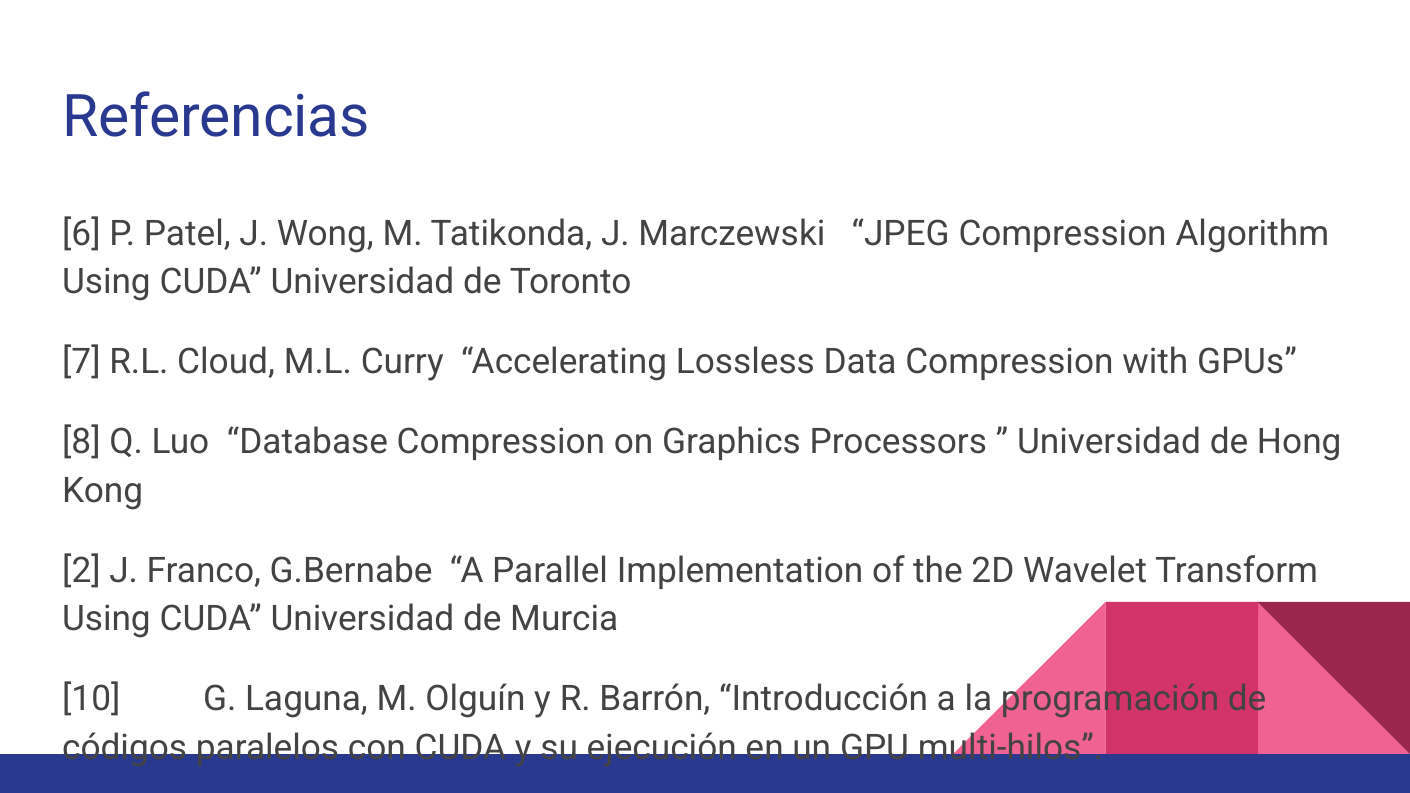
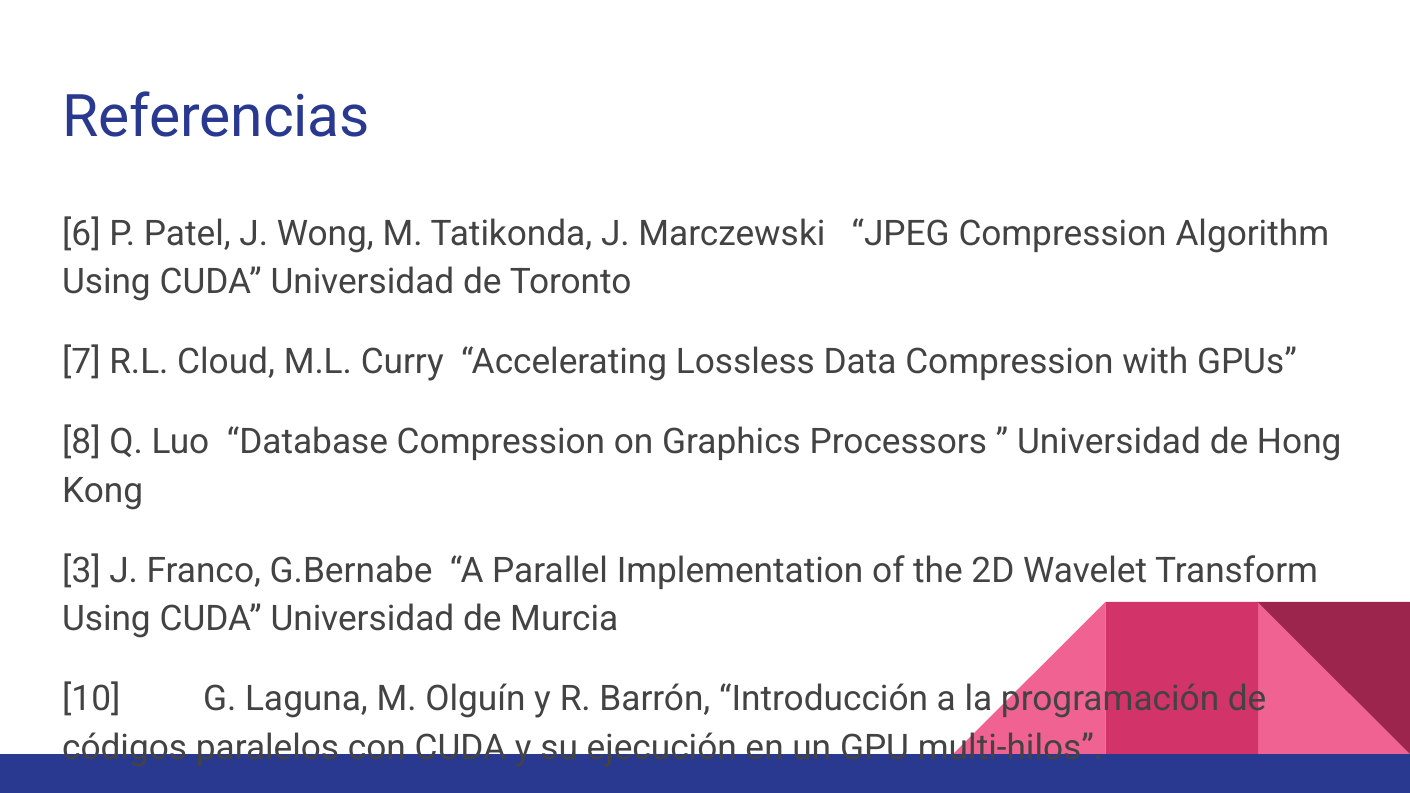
2: 2 -> 3 (81, 571)
